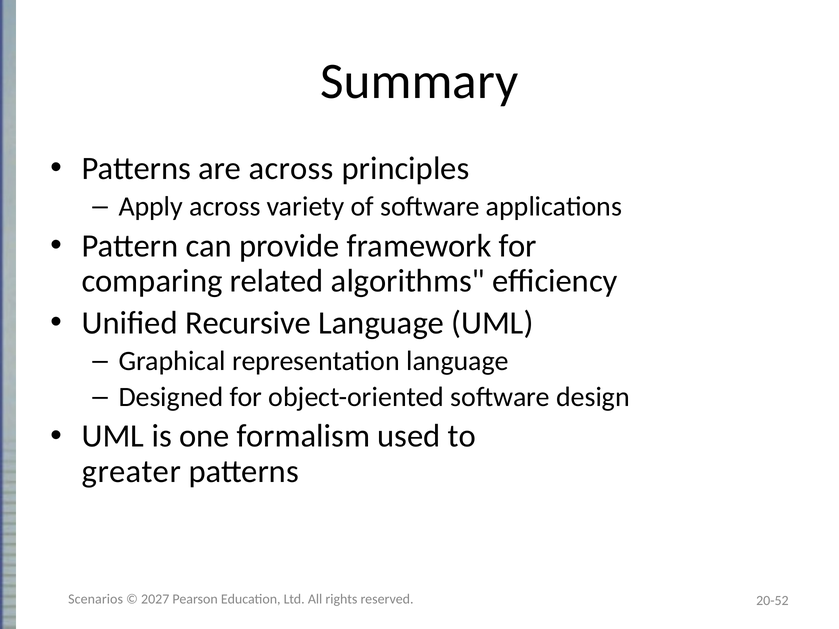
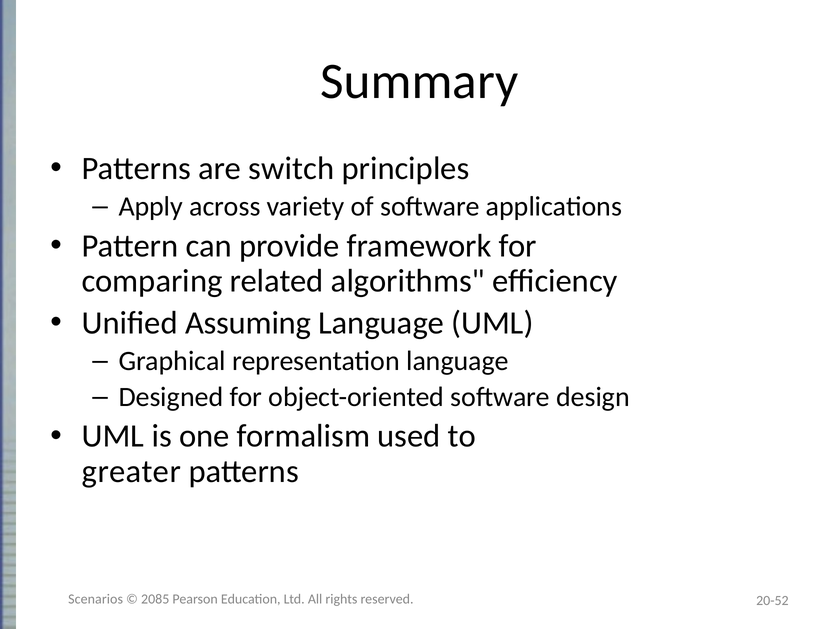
are across: across -> switch (291, 168)
Recursive: Recursive -> Assuming (248, 323)
2027: 2027 -> 2085 (155, 599)
